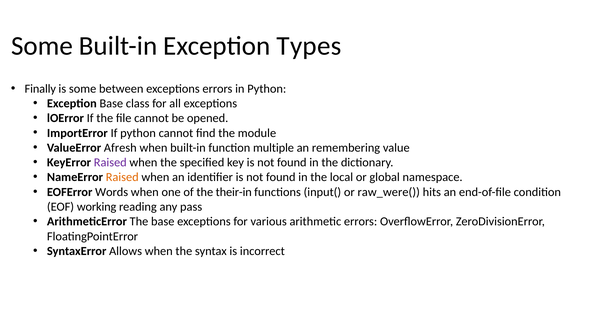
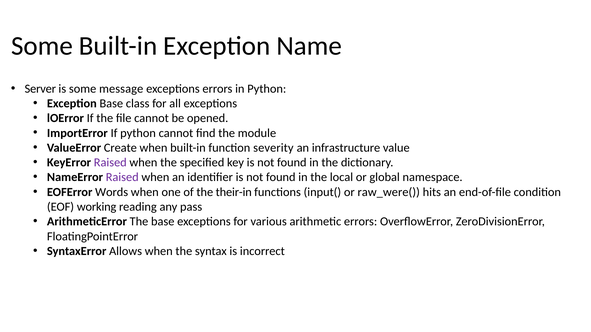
Types: Types -> Name (309, 46)
Finally: Finally -> Server (40, 89)
between: between -> message (121, 89)
Afresh: Afresh -> Create (120, 148)
multiple: multiple -> severity (273, 148)
remembering: remembering -> infrastructure (346, 148)
Raised colour: orange -> purple (122, 177)
